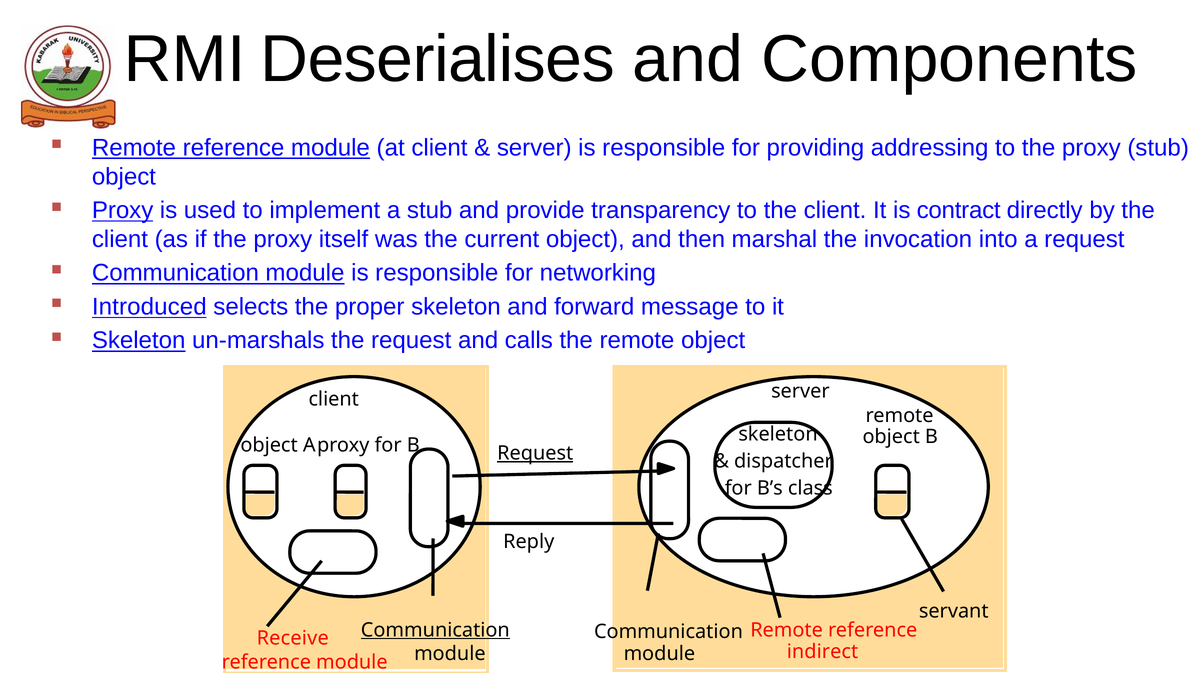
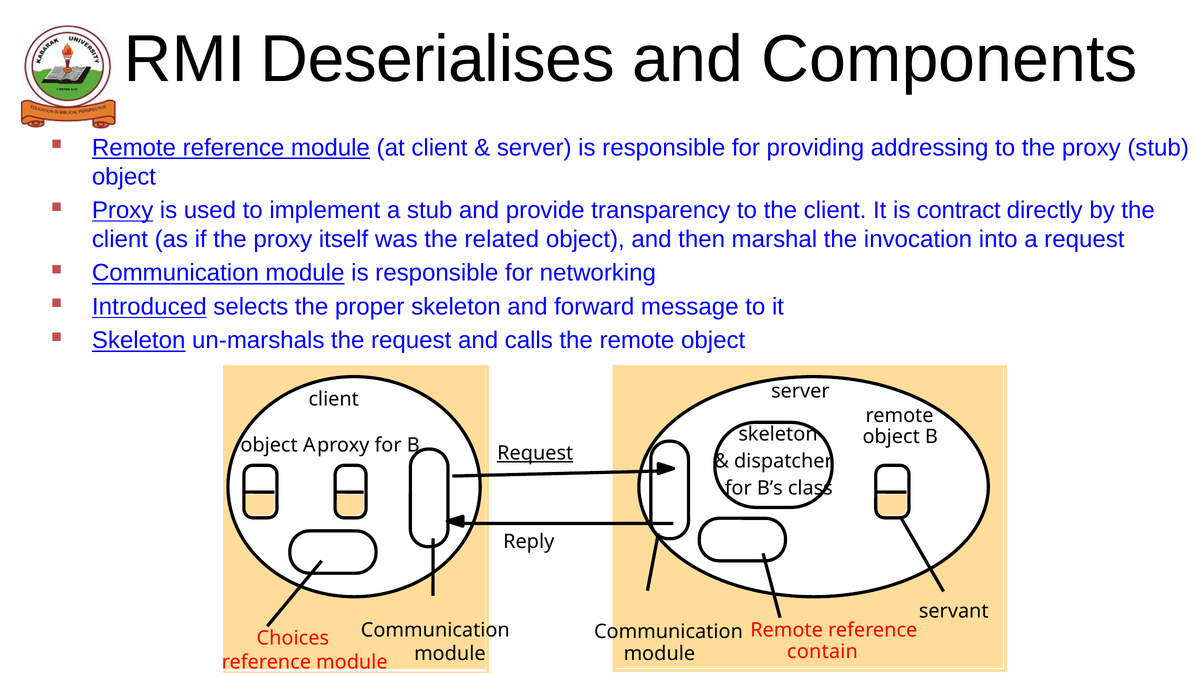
current: current -> related (502, 239)
Communication underline: present -> none (435, 630)
Receive: Receive -> Choices (293, 639)
indirect: indirect -> contain (822, 652)
